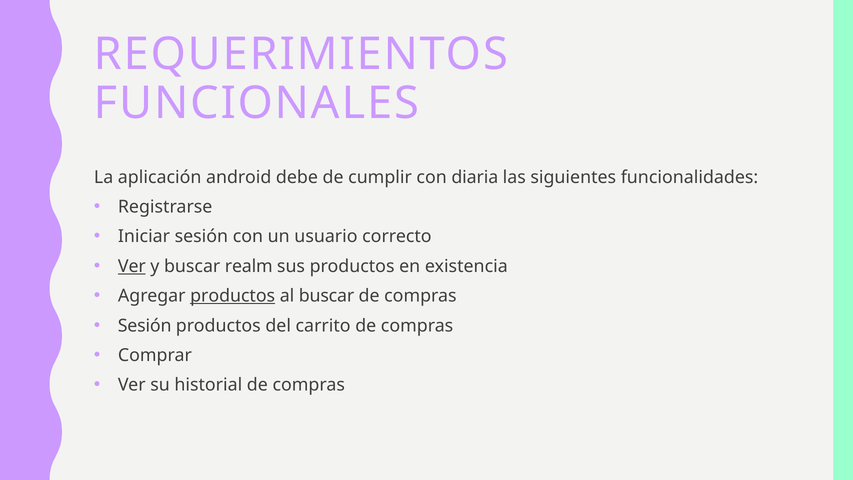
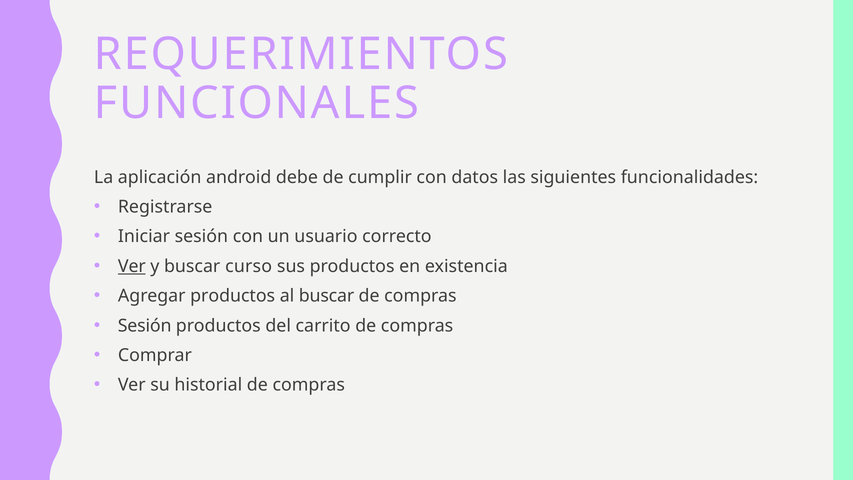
diaria: diaria -> datos (475, 177)
realm: realm -> curso (249, 266)
productos underline: present -> none (233, 296)
